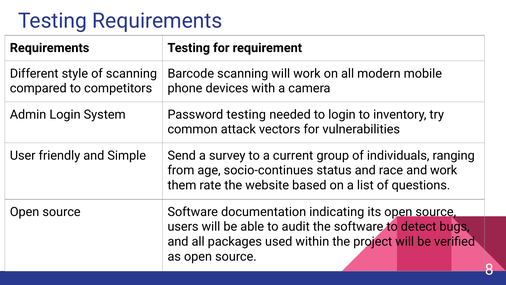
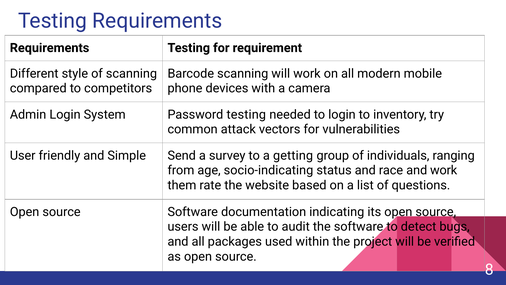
current: current -> getting (293, 155)
socio-continues: socio-continues -> socio-indicating (268, 170)
